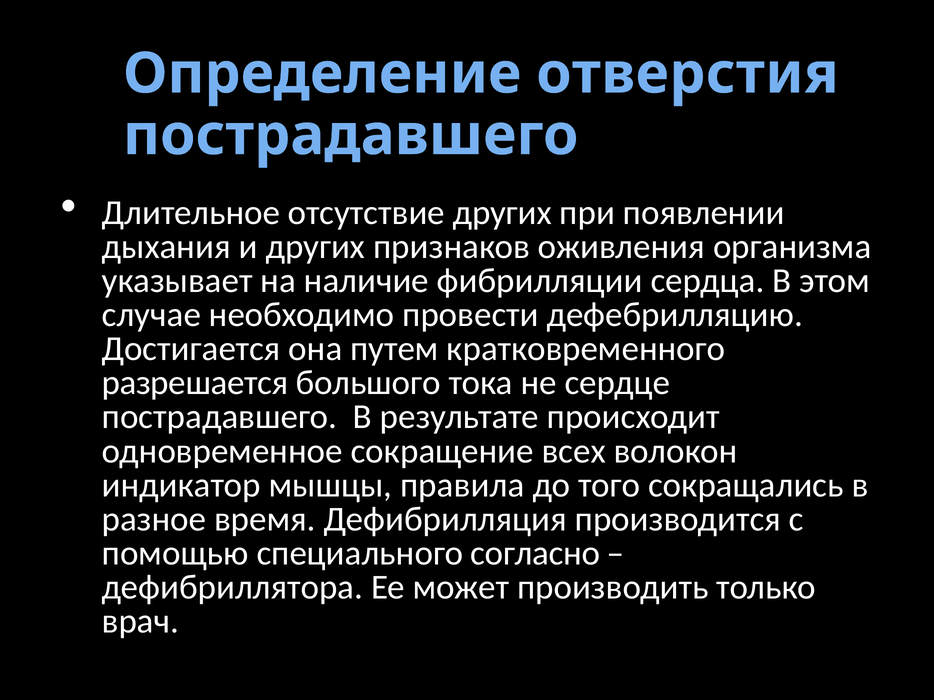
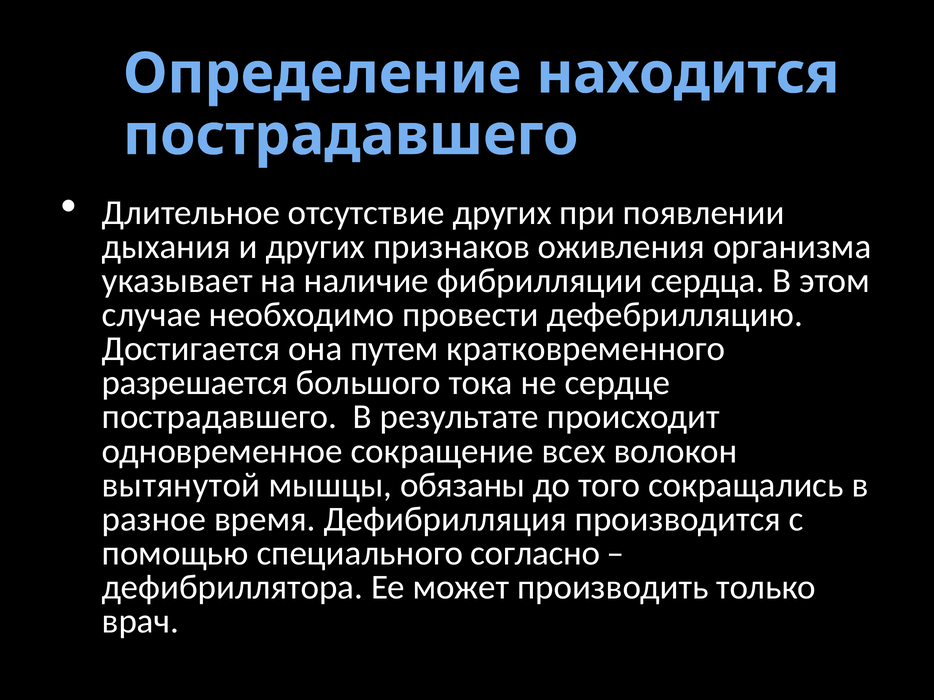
отверстия: отверстия -> находится (688, 74)
индикатор: индикатор -> вытянутой (181, 485)
правила: правила -> обязаны (463, 485)
